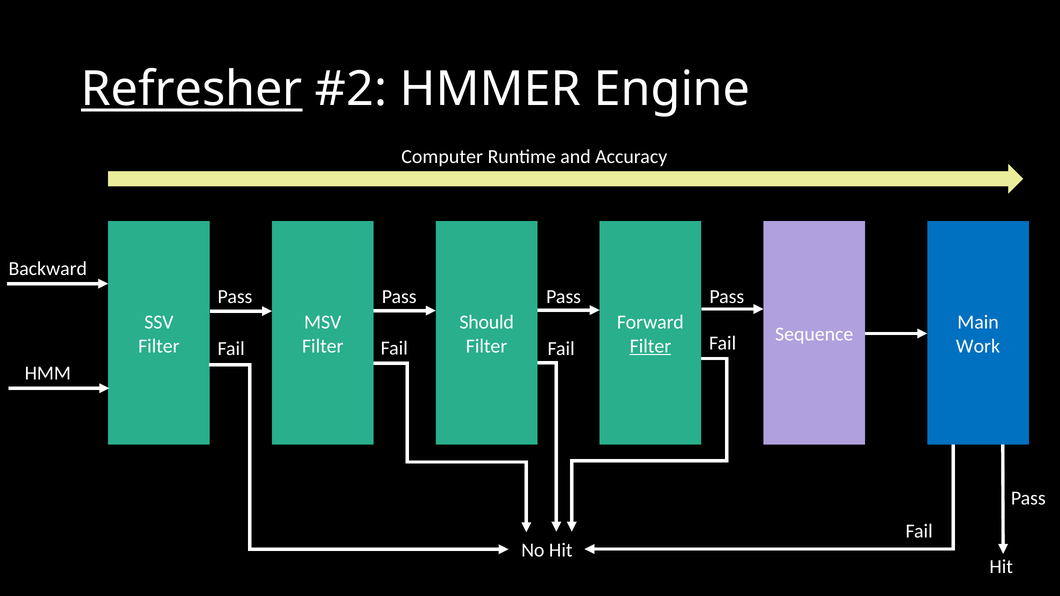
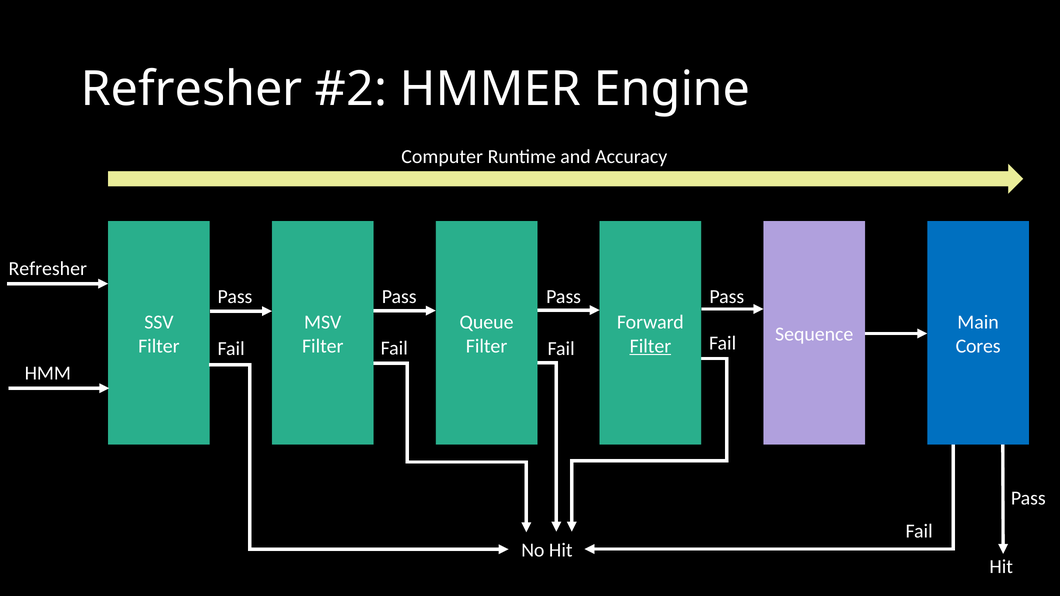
Refresher underline: present -> none (192, 89)
Backward: Backward -> Refresher (48, 269)
Should: Should -> Queue (487, 322)
Work: Work -> Cores (978, 346)
